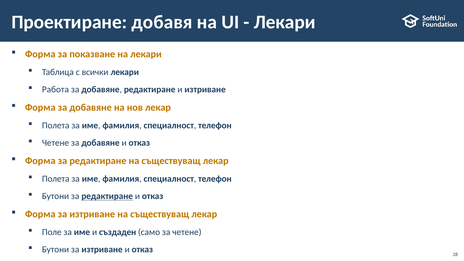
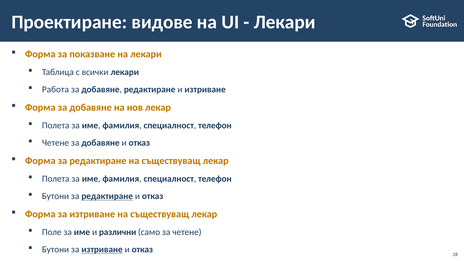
добавя: добавя -> видове (162, 22)
създаден: създаден -> различни (118, 232)
изтриване underline: none -> present (102, 250)
